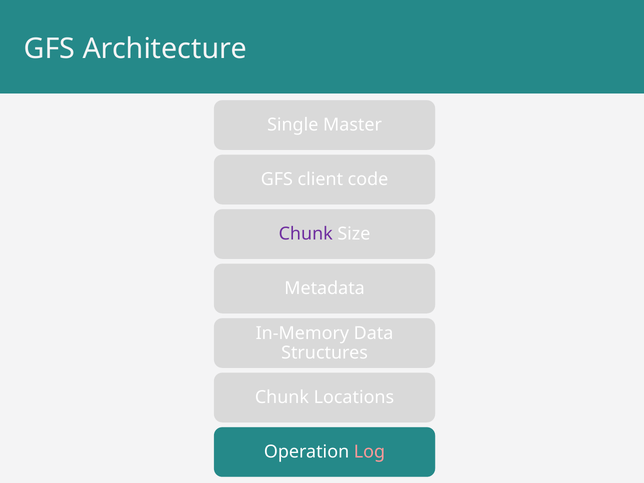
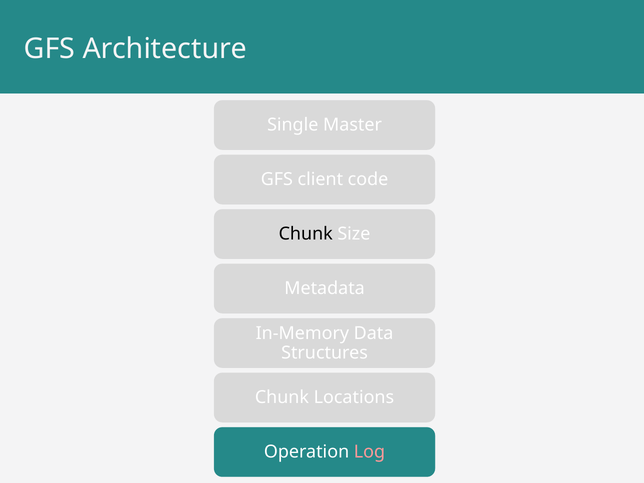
Chunk colour: purple -> black (306, 234)
